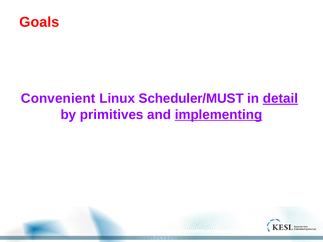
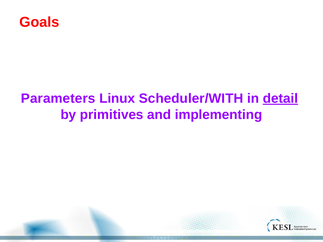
Convenient: Convenient -> Parameters (58, 99)
Scheduler/MUST: Scheduler/MUST -> Scheduler/WITH (191, 99)
implementing underline: present -> none (219, 115)
